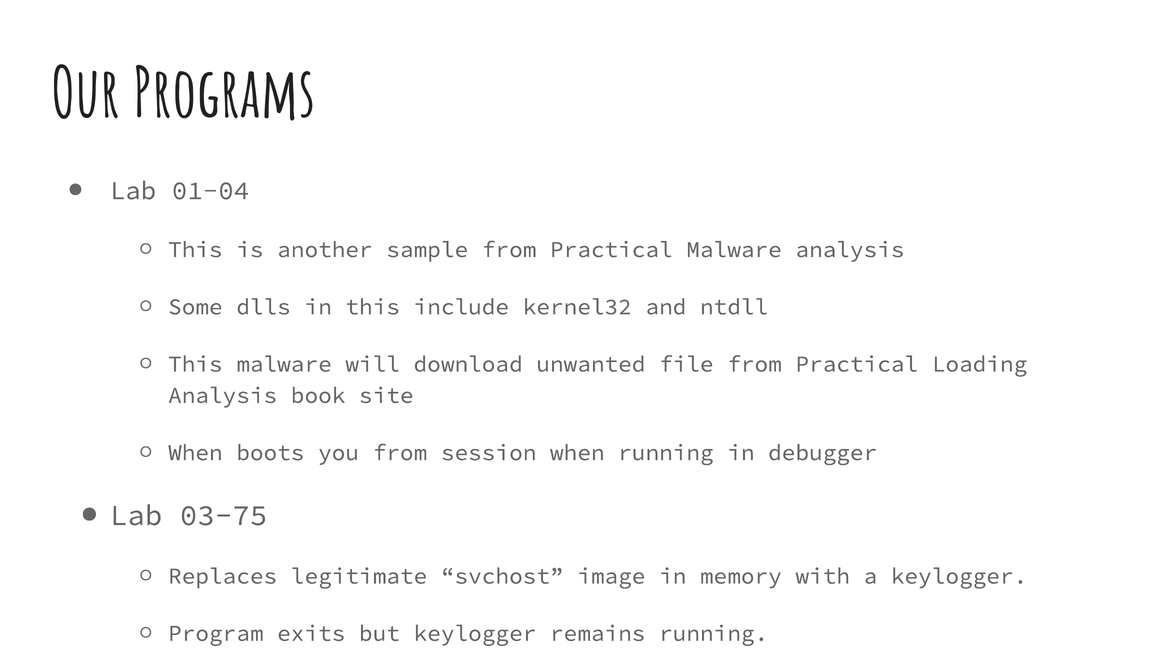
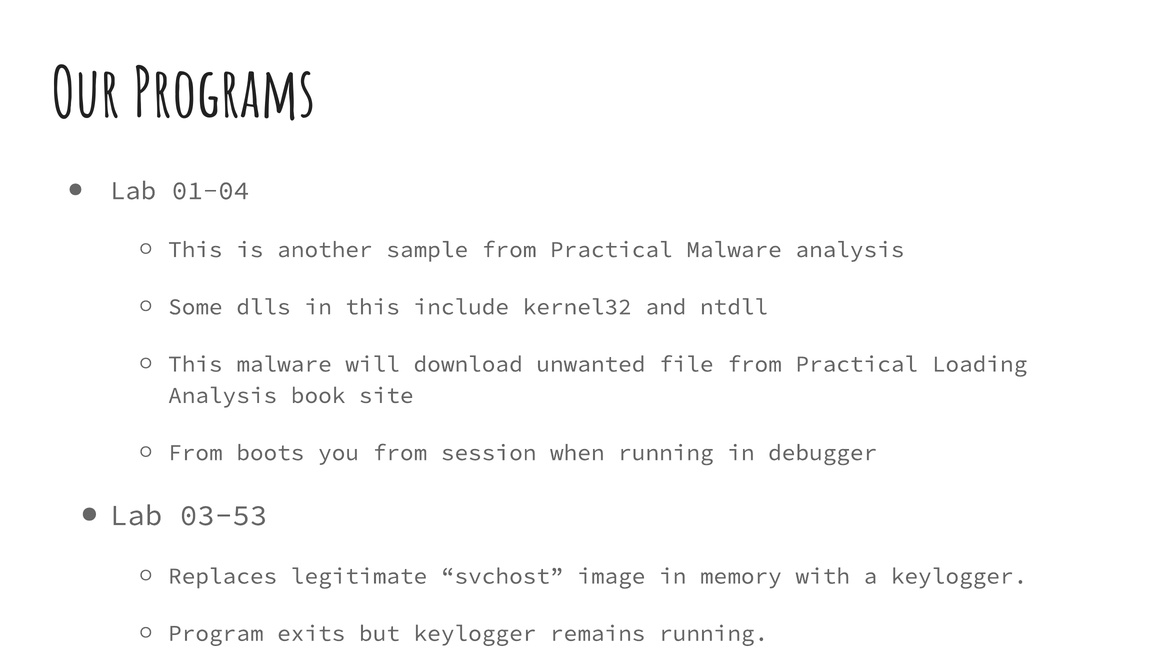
When: When -> From (195, 452)
03-75: 03-75 -> 03-53 (224, 515)
